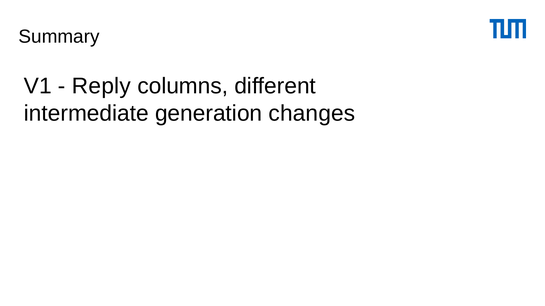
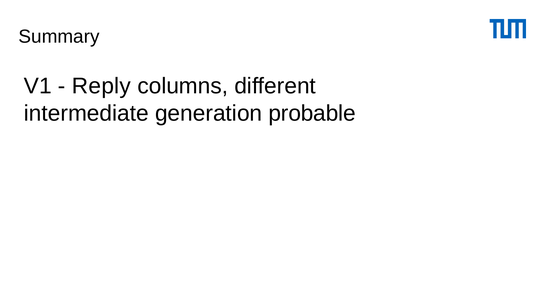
changes: changes -> probable (312, 114)
